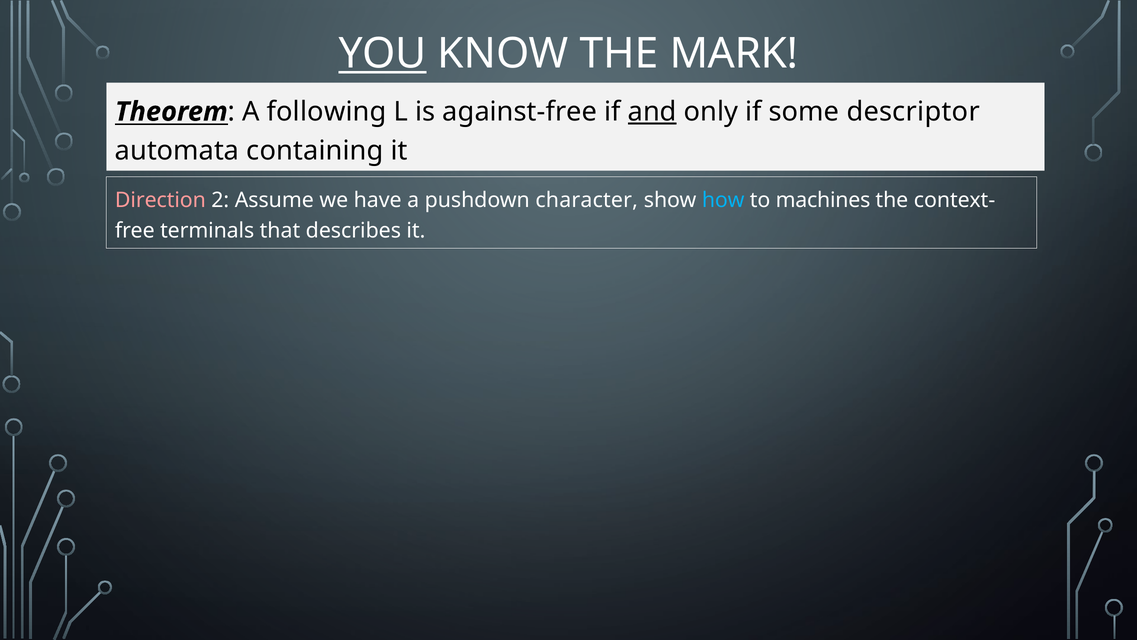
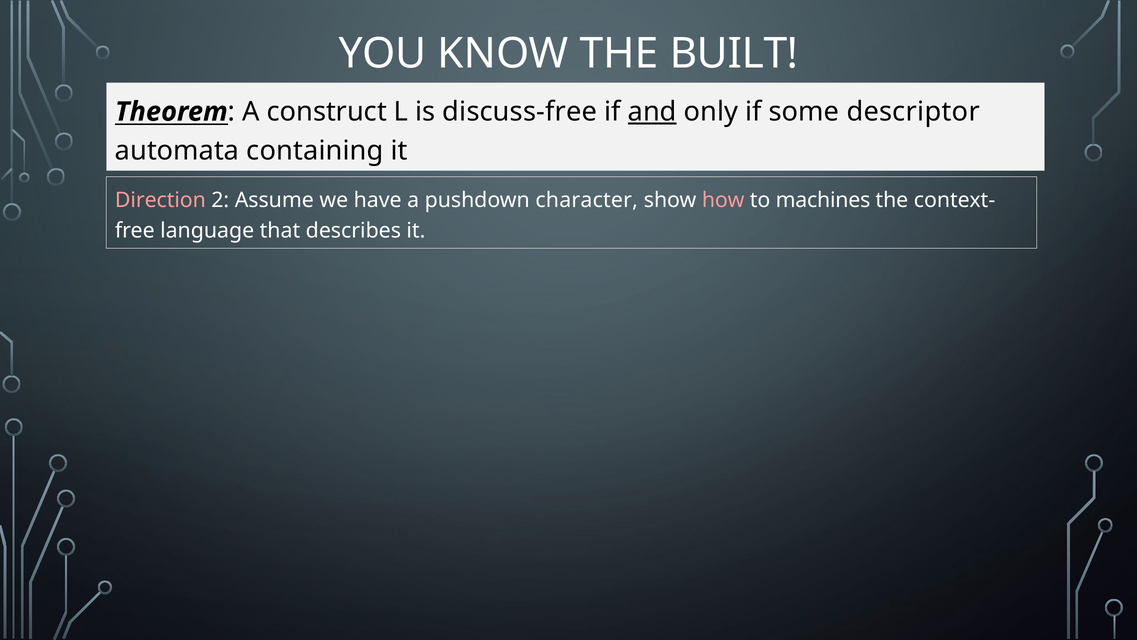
YOU underline: present -> none (383, 54)
MARK: MARK -> BUILT (734, 54)
following: following -> construct (327, 112)
against-free: against-free -> discuss-free (520, 112)
how colour: light blue -> pink (723, 200)
terminals: terminals -> language (207, 231)
